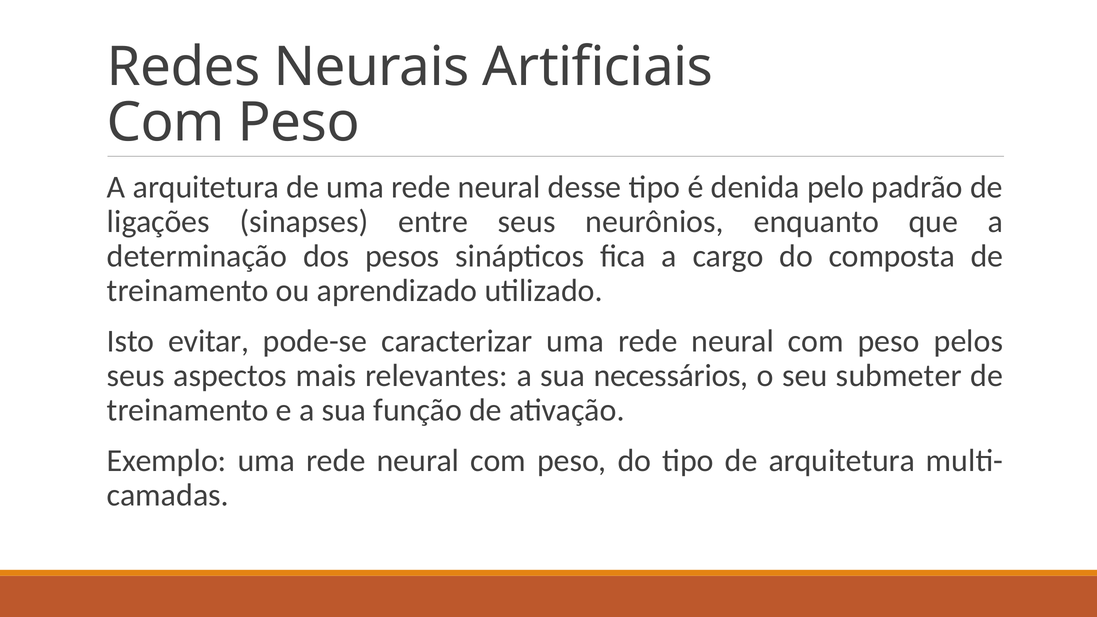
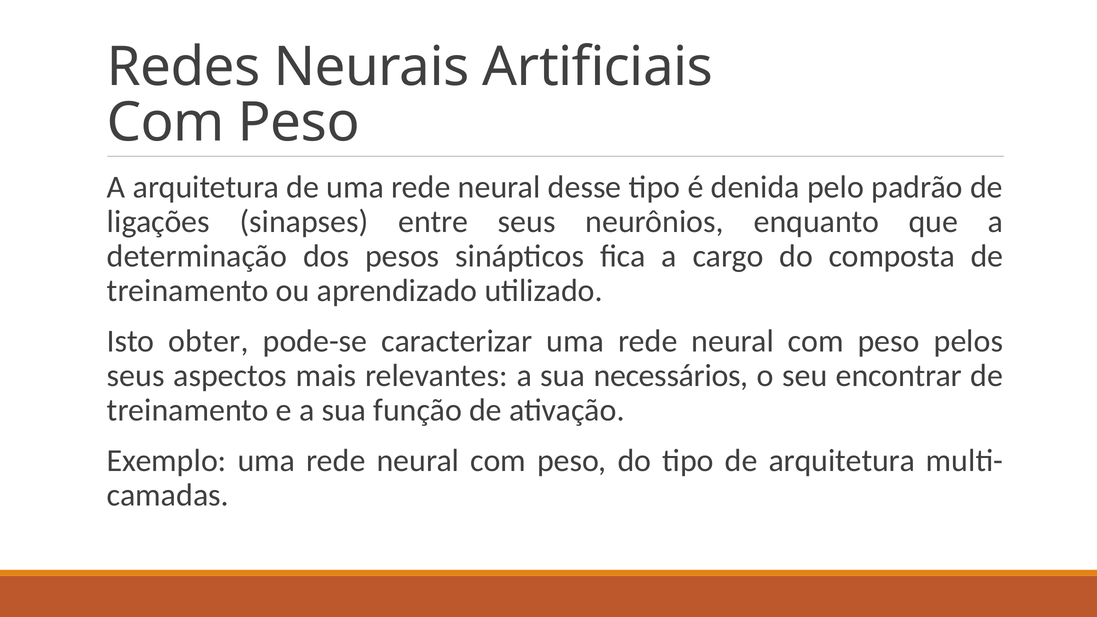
evitar: evitar -> obter (208, 341)
submeter: submeter -> encontrar (899, 376)
